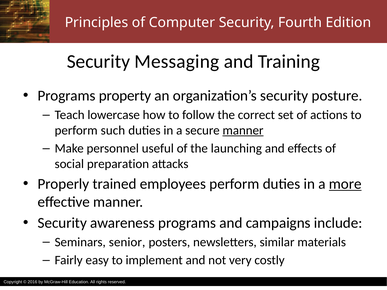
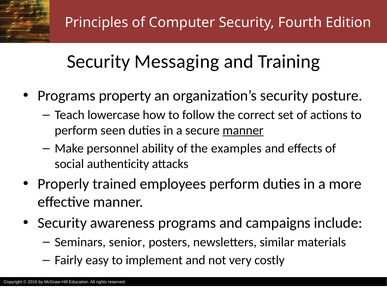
such: such -> seen (113, 131)
useful: useful -> ability (158, 149)
launching: launching -> examples (236, 149)
preparation: preparation -> authenticity (118, 164)
more underline: present -> none (345, 184)
